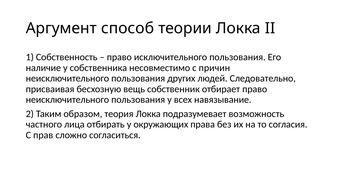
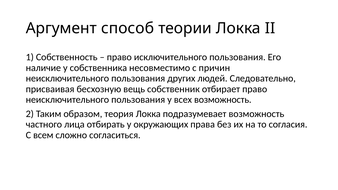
всех навязывание: навязывание -> возможность (223, 100)
прав: прав -> всем (43, 135)
